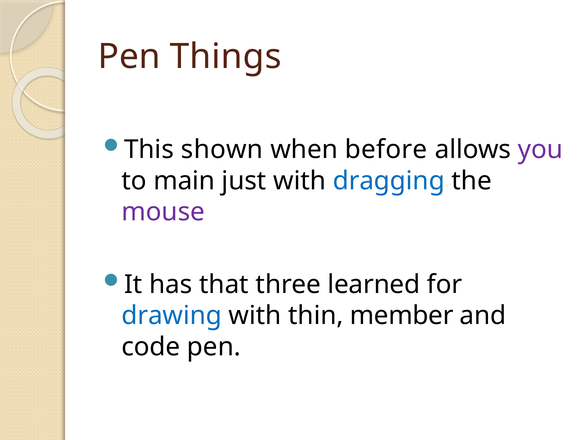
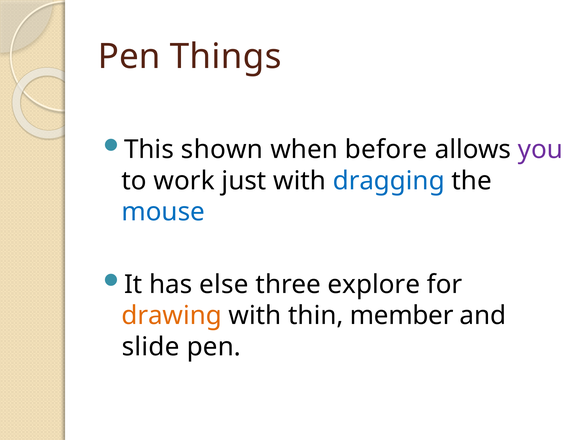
main: main -> work (184, 181)
mouse colour: purple -> blue (163, 212)
that: that -> else (224, 285)
learned: learned -> explore (374, 285)
drawing colour: blue -> orange (172, 316)
code: code -> slide (151, 347)
